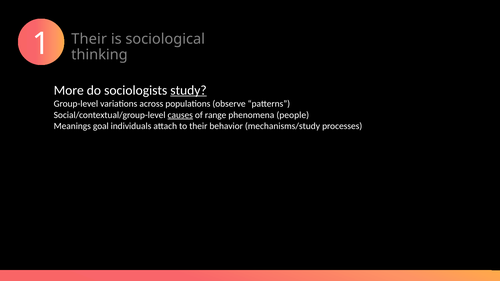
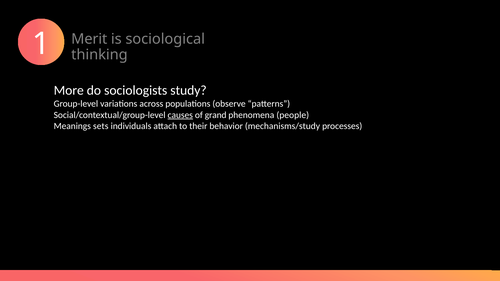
Their: Their -> Merit (89, 39)
study underline: present -> none (188, 90)
range: range -> grand (216, 115)
goal: goal -> sets (101, 126)
